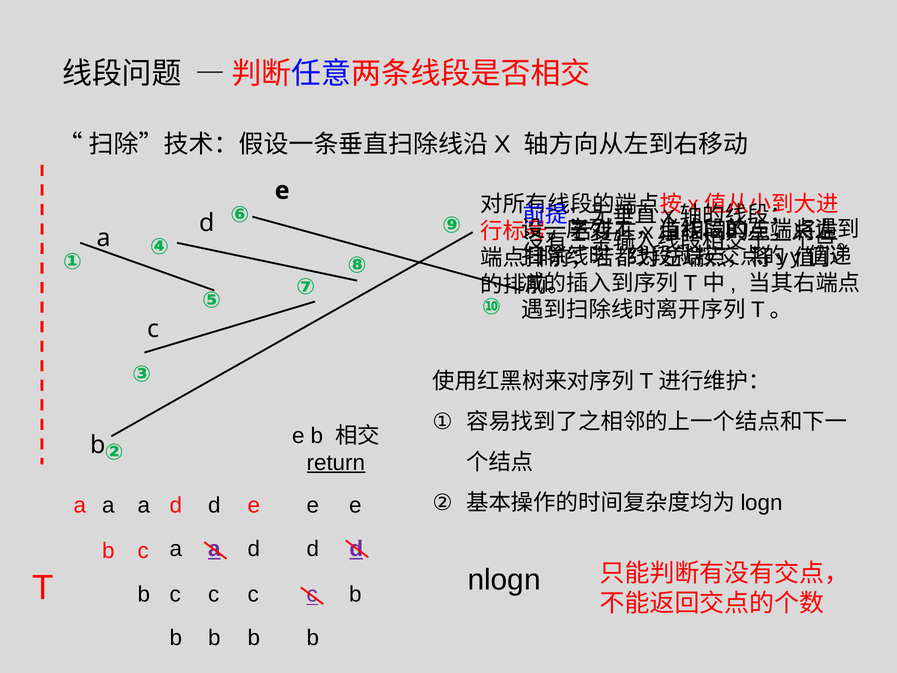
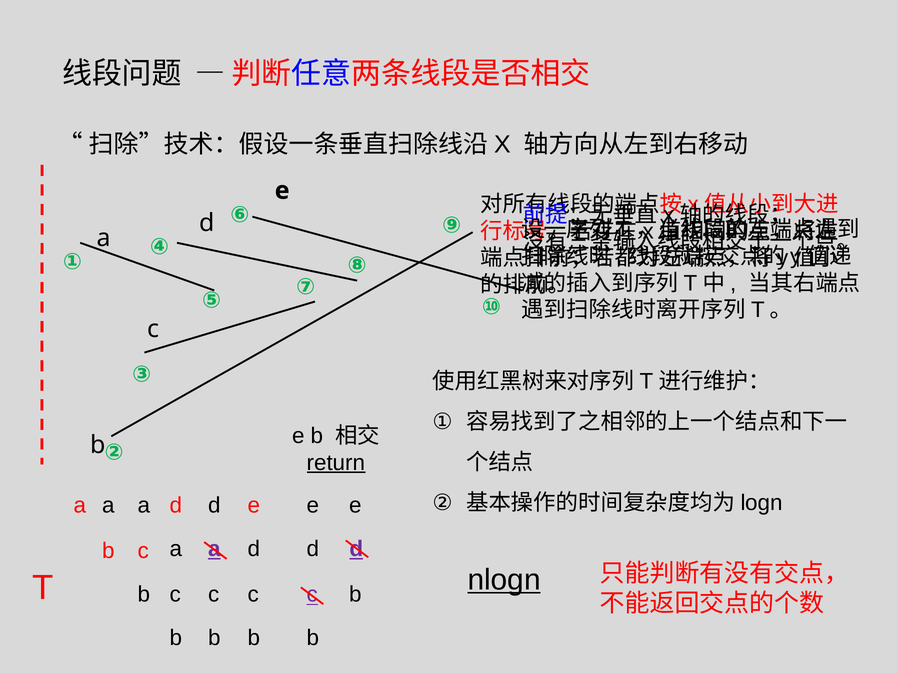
nlogn underline: none -> present (504, 580)
